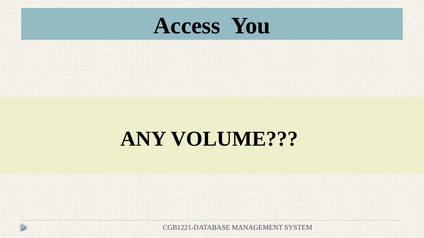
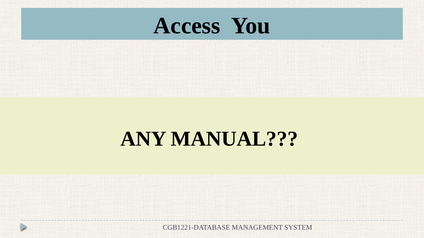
VOLUME: VOLUME -> MANUAL (234, 139)
